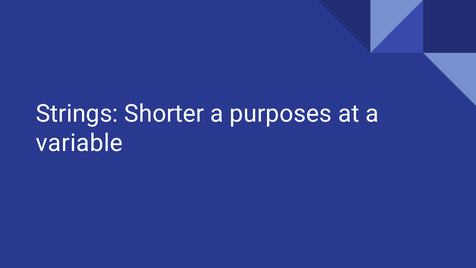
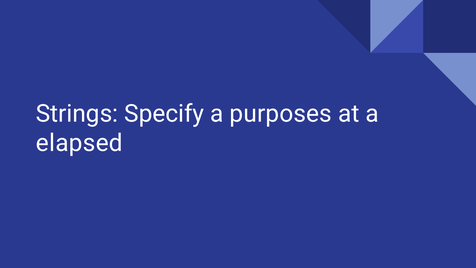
Shorter: Shorter -> Specify (164, 114)
variable: variable -> elapsed (79, 143)
